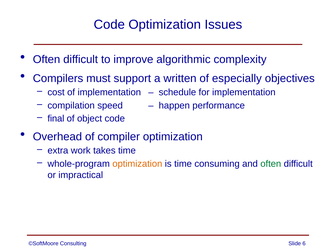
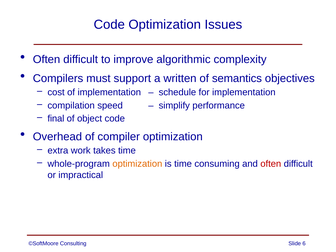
especially: especially -> semantics (237, 78)
happen: happen -> simplify (174, 105)
often colour: green -> red (271, 164)
